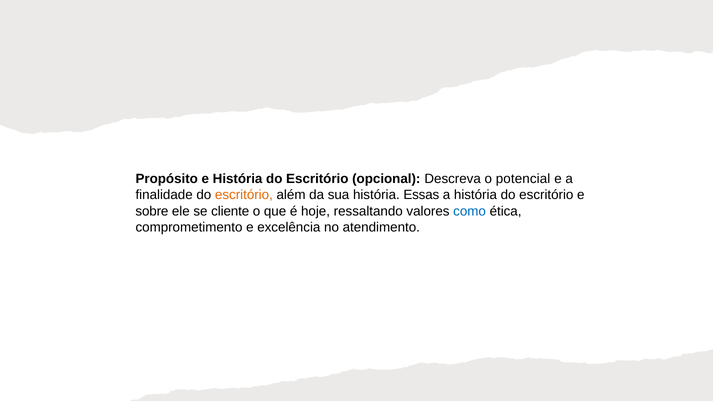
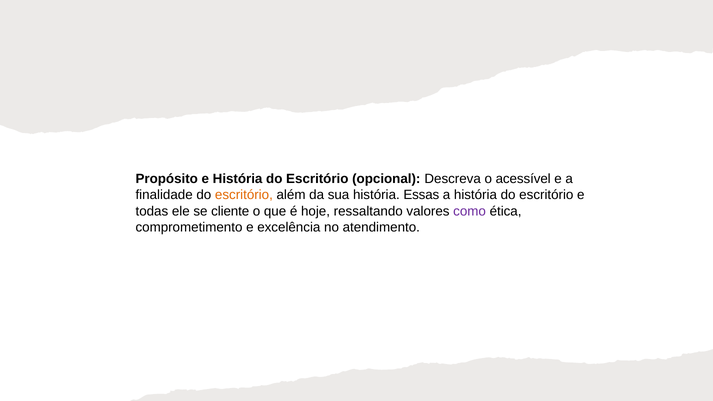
potencial: potencial -> acessível (523, 179)
sobre: sobre -> todas (152, 211)
como colour: blue -> purple (470, 211)
